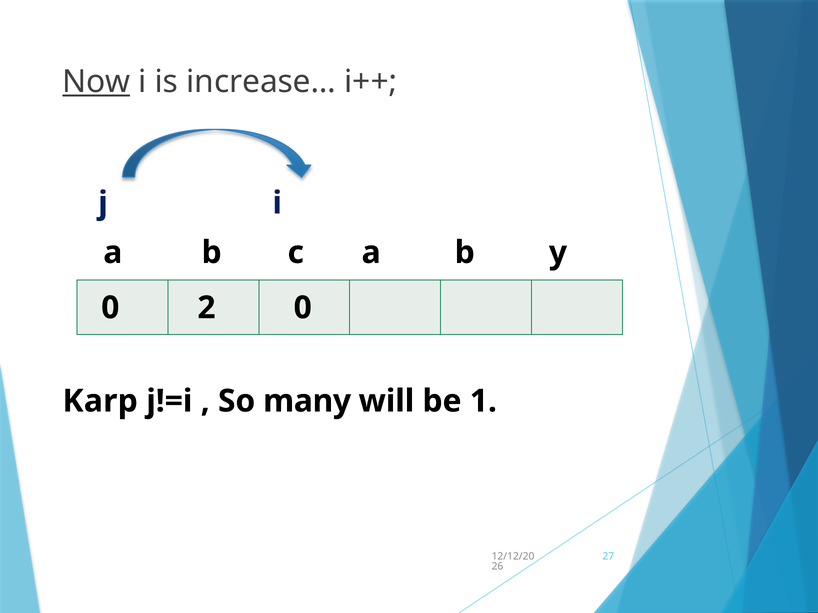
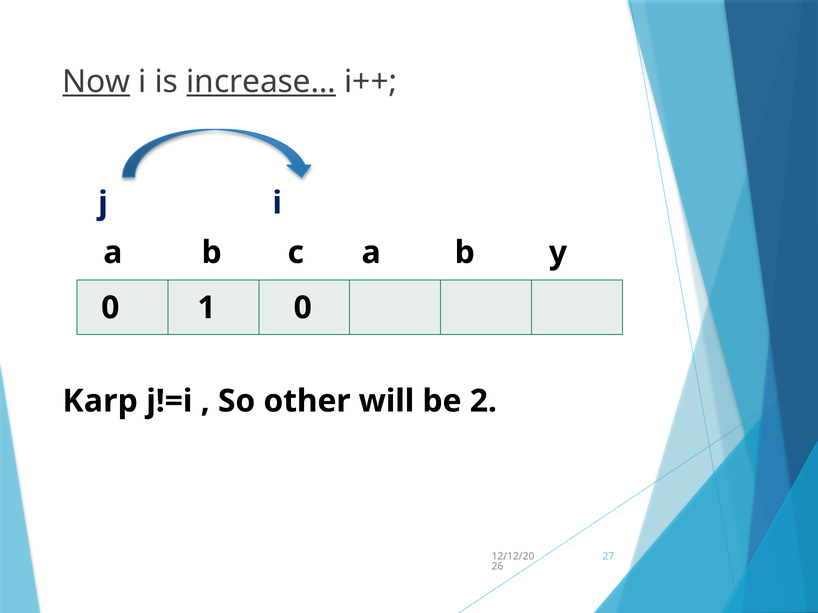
increase… underline: none -> present (261, 82)
2: 2 -> 1 (206, 308)
many: many -> other (307, 401)
1: 1 -> 2 (483, 401)
